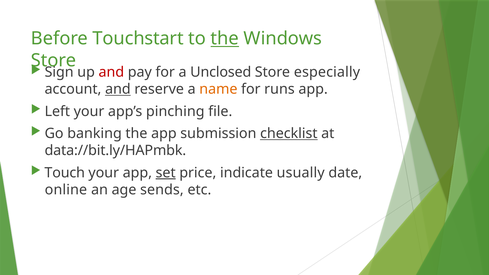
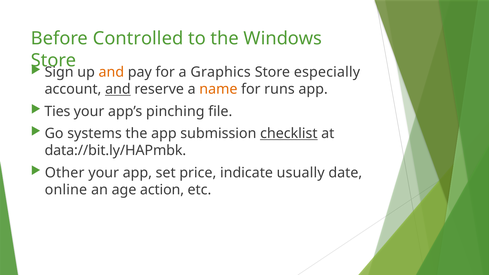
Touchstart: Touchstart -> Controlled (138, 39)
the underline: present -> none (225, 39)
and colour: red -> orange (111, 72)
Unclosed: Unclosed -> Graphics (221, 72)
Left: Left -> Ties (57, 111)
banking: banking -> systems (95, 134)
Touch: Touch -> Other (65, 173)
set underline: present -> none (166, 173)
sends: sends -> action (162, 190)
